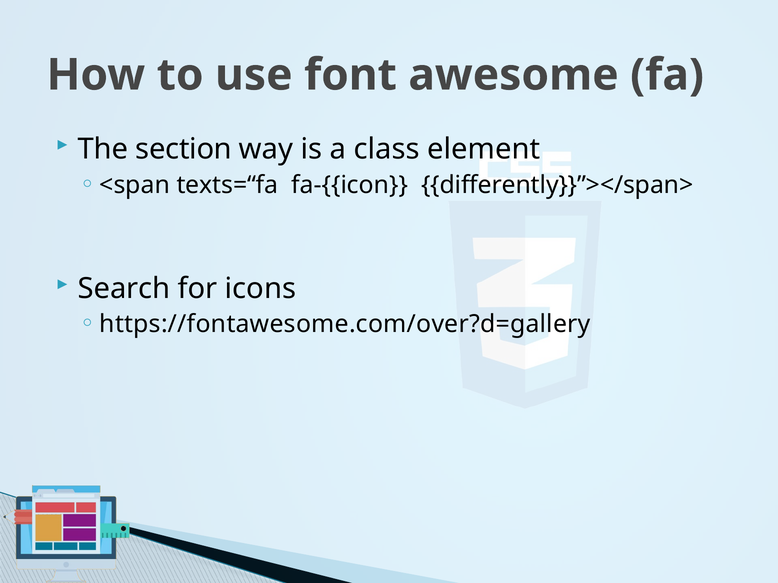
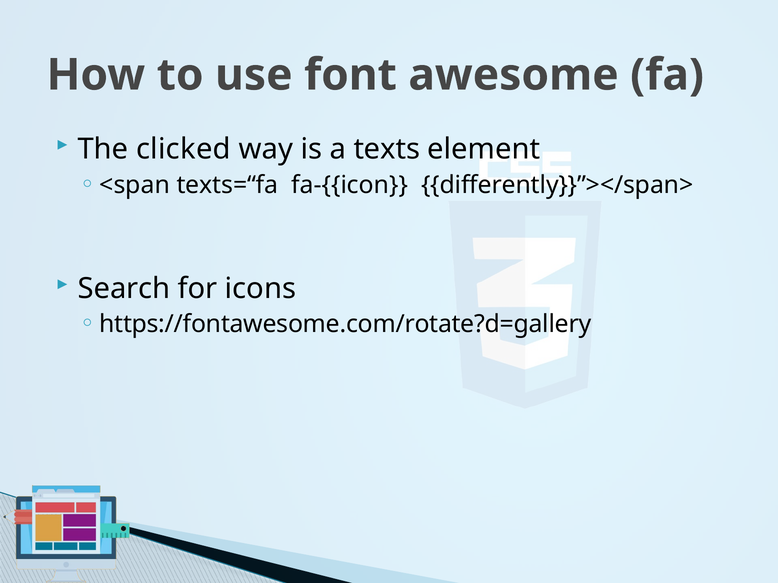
section: section -> clicked (183, 149)
class: class -> texts (387, 149)
https://fontawesome.com/over?d=gallery: https://fontawesome.com/over?d=gallery -> https://fontawesome.com/rotate?d=gallery (345, 324)
